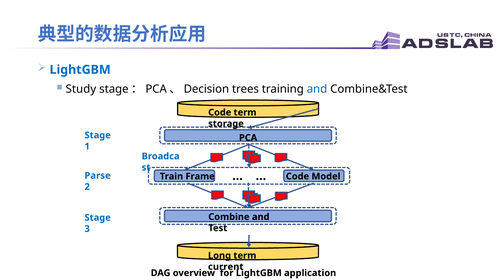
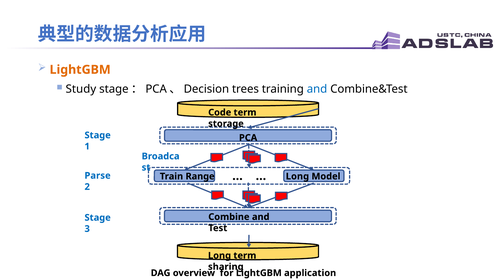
LightGBM colour: blue -> orange (80, 70)
Frame: Frame -> Range (200, 176)
Code: Code -> Long (297, 176)
current: current -> sharing (226, 267)
